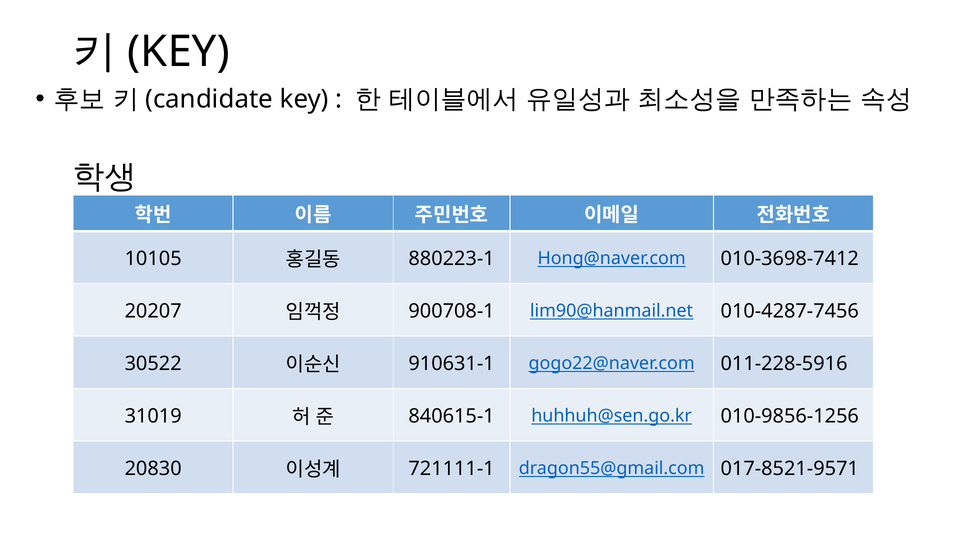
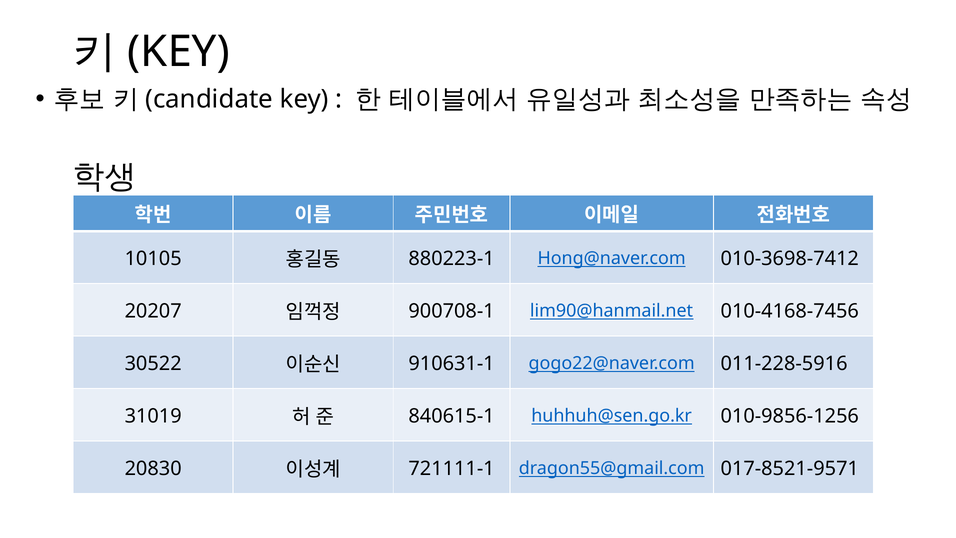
010-4287-7456: 010-4287-7456 -> 010-4168-7456 (790, 311)
